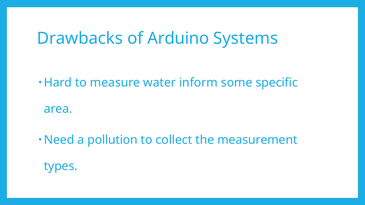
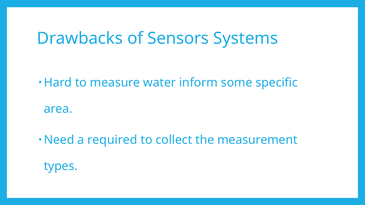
Arduino: Arduino -> Sensors (178, 38)
pollution: pollution -> required (112, 140)
